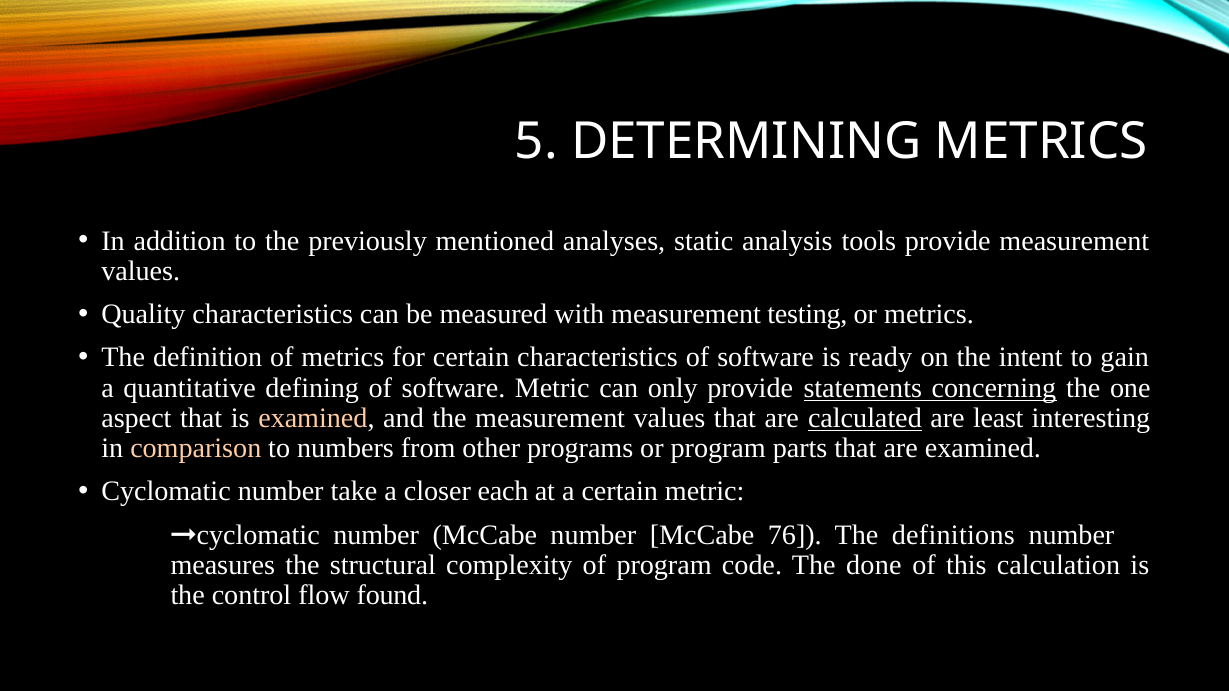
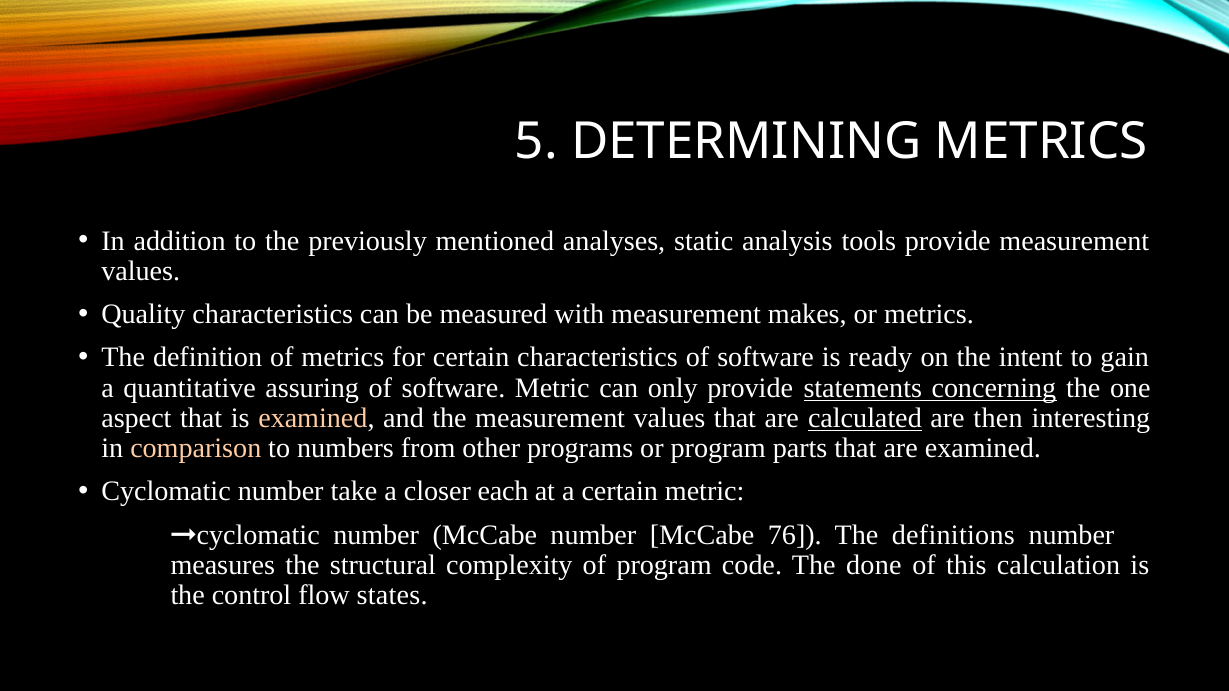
testing: testing -> makes (807, 314)
defining: defining -> assuring (312, 388)
least: least -> then (998, 418)
found: found -> states (392, 596)
